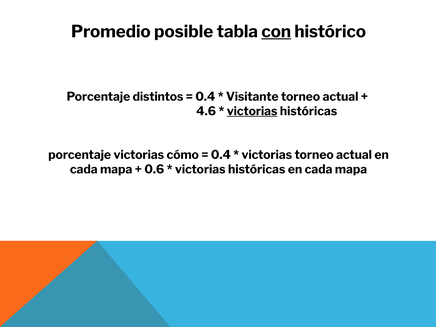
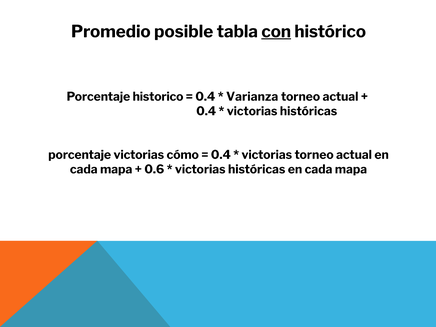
distintos: distintos -> historico (158, 97)
Visitante: Visitante -> Varianza (252, 97)
4.6: 4.6 -> 0.4 (206, 111)
victorias underline: present -> none (252, 111)
